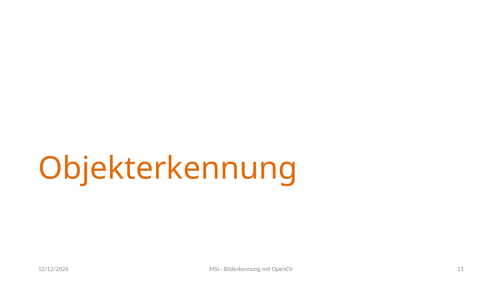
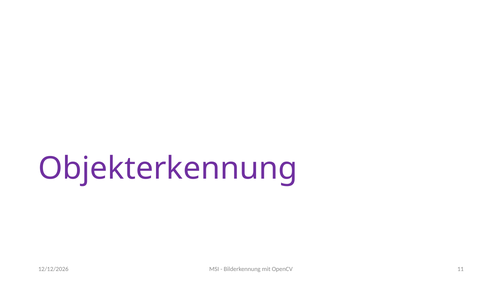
Objekterkennung colour: orange -> purple (168, 169)
